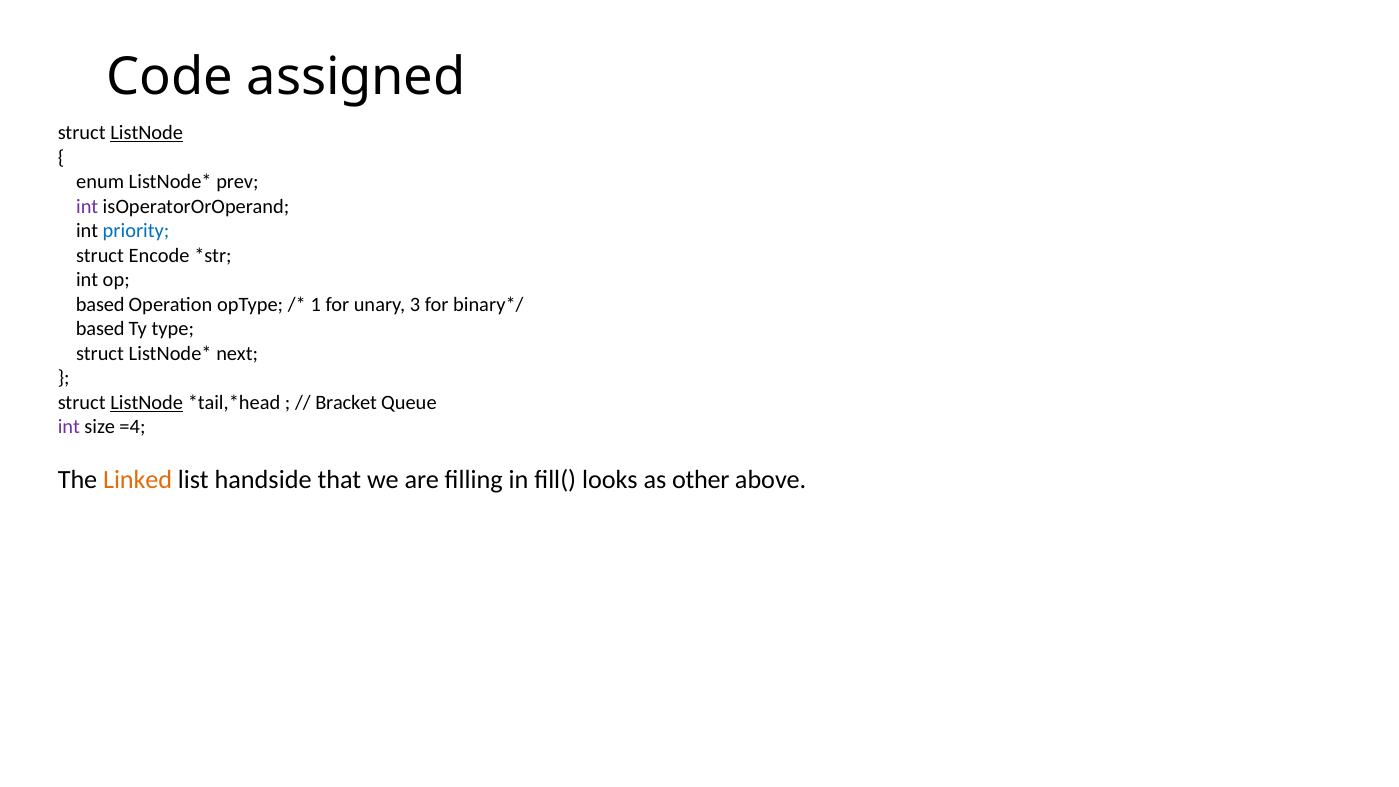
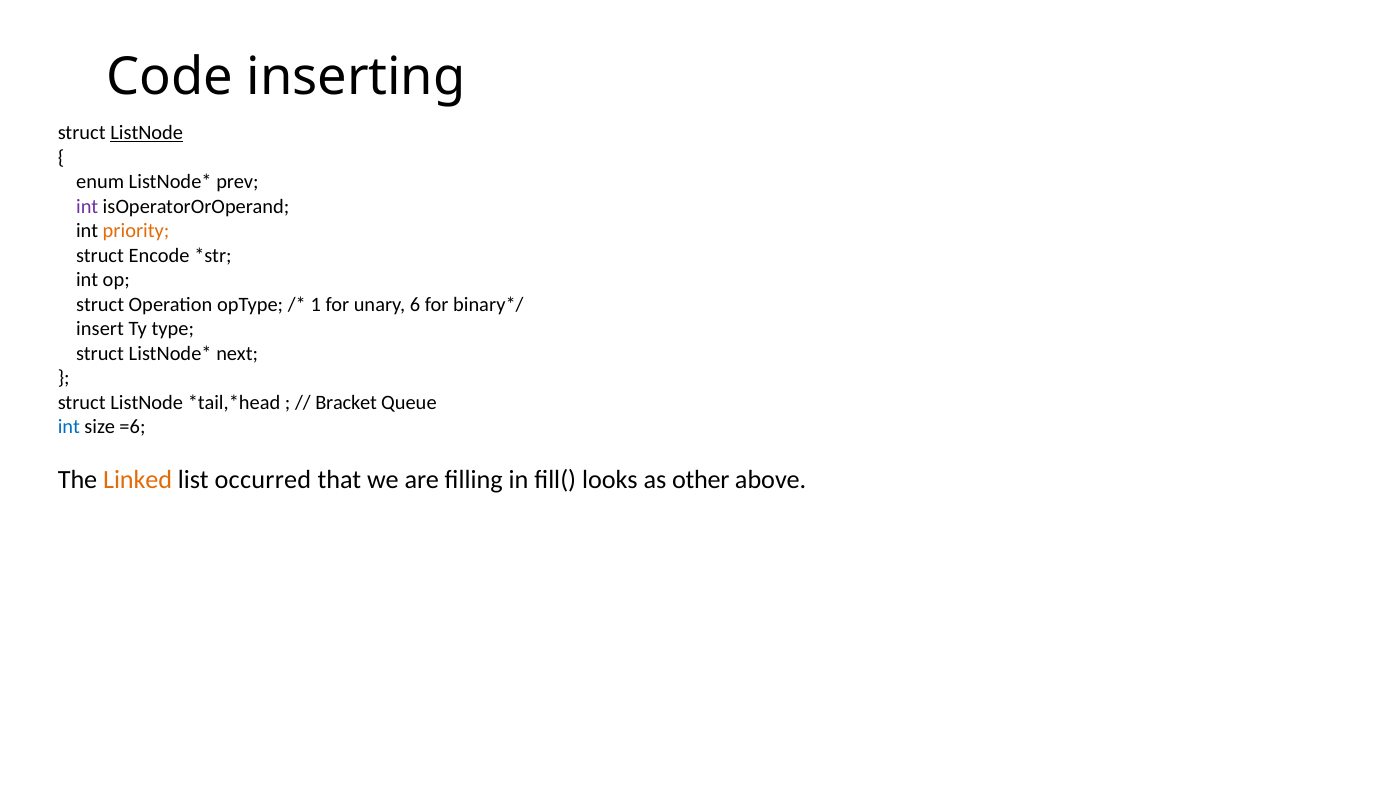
assigned: assigned -> inserting (356, 77)
priority colour: blue -> orange (136, 231)
based: based -> struct (100, 305)
3: 3 -> 6 (415, 305)
based: based -> insert (100, 329)
ListNode underline: present -> none (147, 403)
int colour: purple -> blue (69, 427)
=4: =4 -> =6 (133, 427)
handside: handside -> occurred (263, 480)
